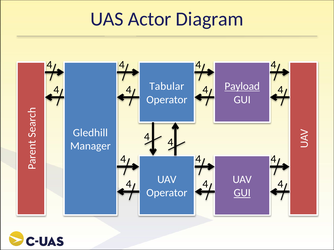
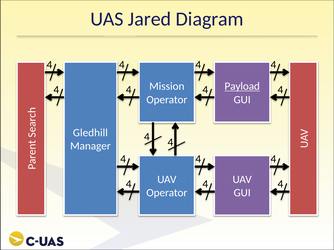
Actor: Actor -> Jared (150, 19)
Tabular: Tabular -> Mission (167, 86)
GUI underline: present -> none (242, 193)
